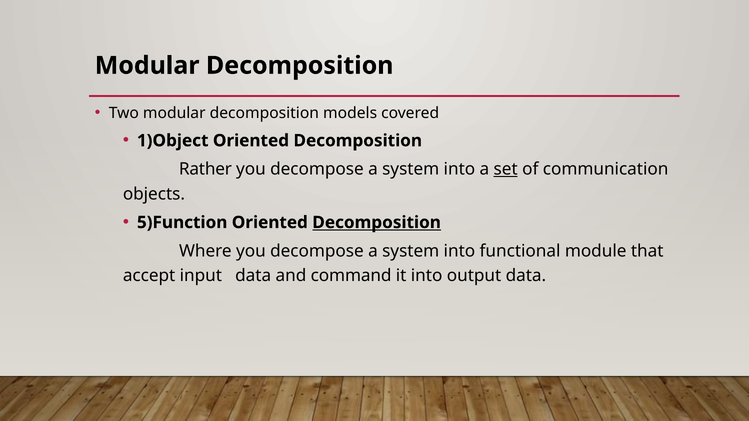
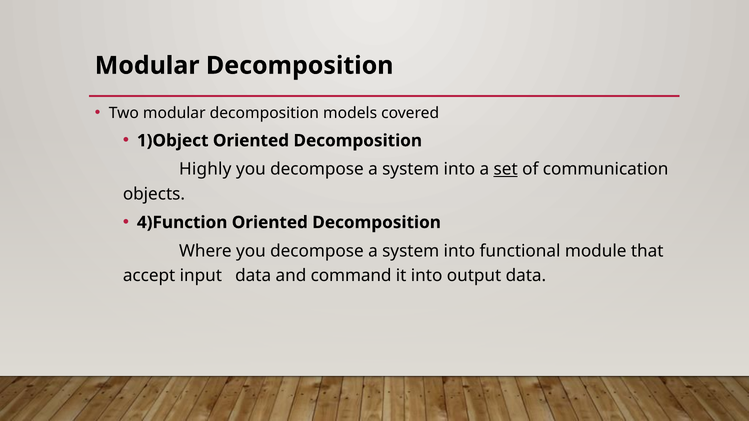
Rather: Rather -> Highly (205, 169)
5)Function: 5)Function -> 4)Function (182, 223)
Decomposition underline: present -> none (377, 223)
